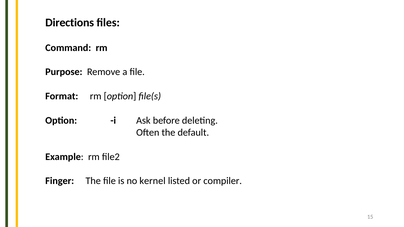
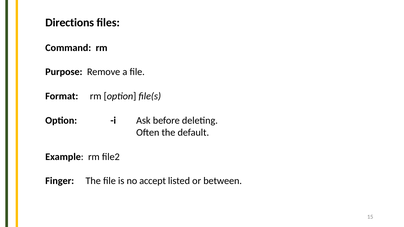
kernel: kernel -> accept (153, 181)
compiler: compiler -> between (223, 181)
